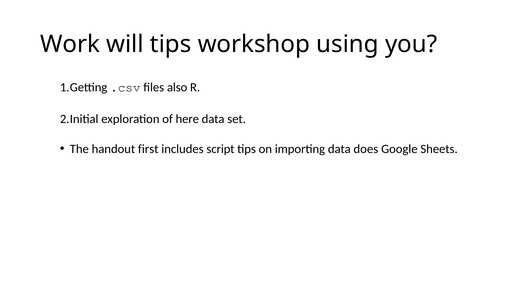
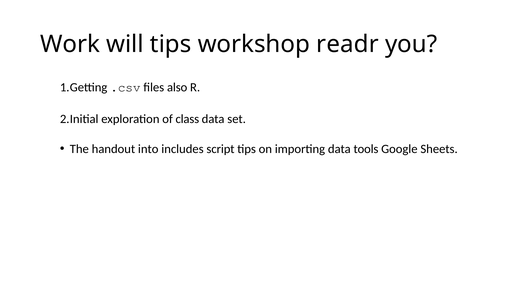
using: using -> readr (347, 44)
here: here -> class (187, 119)
first: first -> into (148, 149)
does: does -> tools (366, 149)
